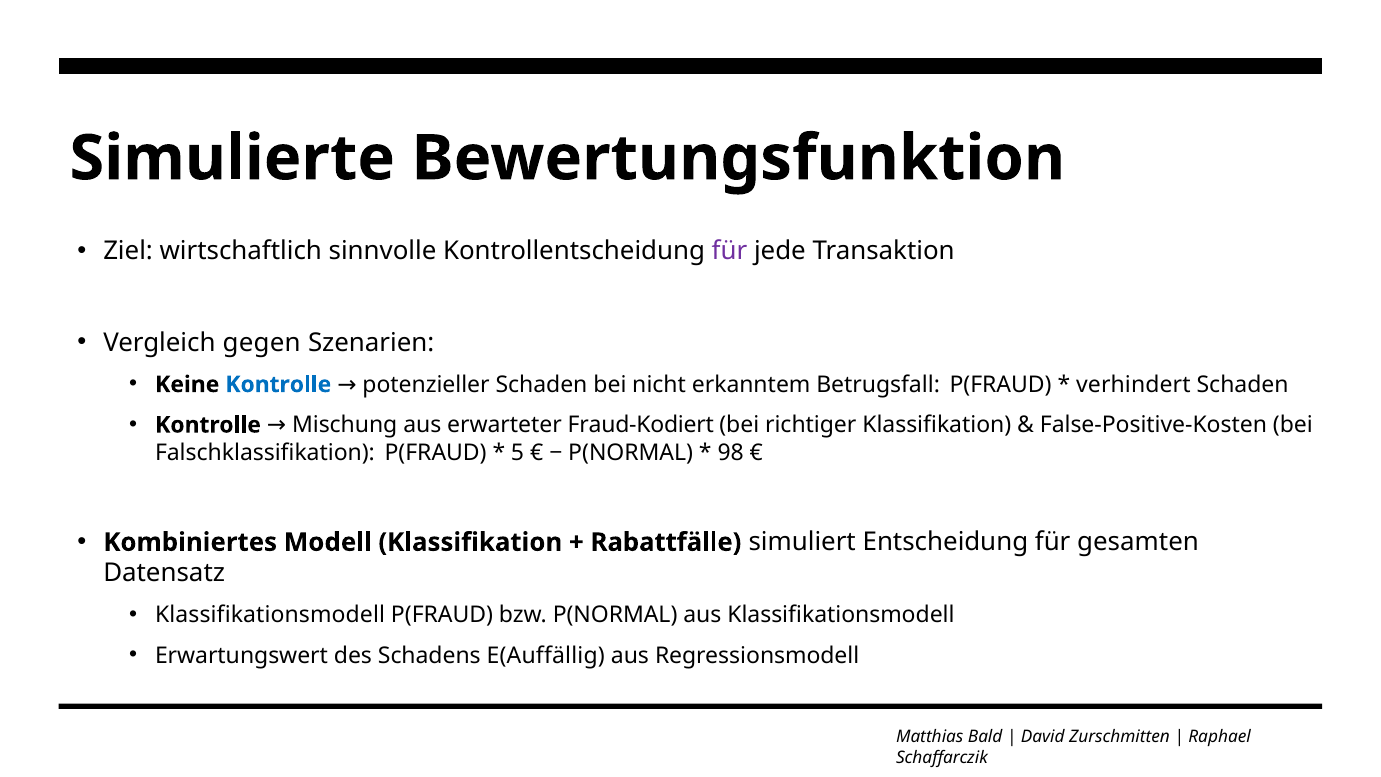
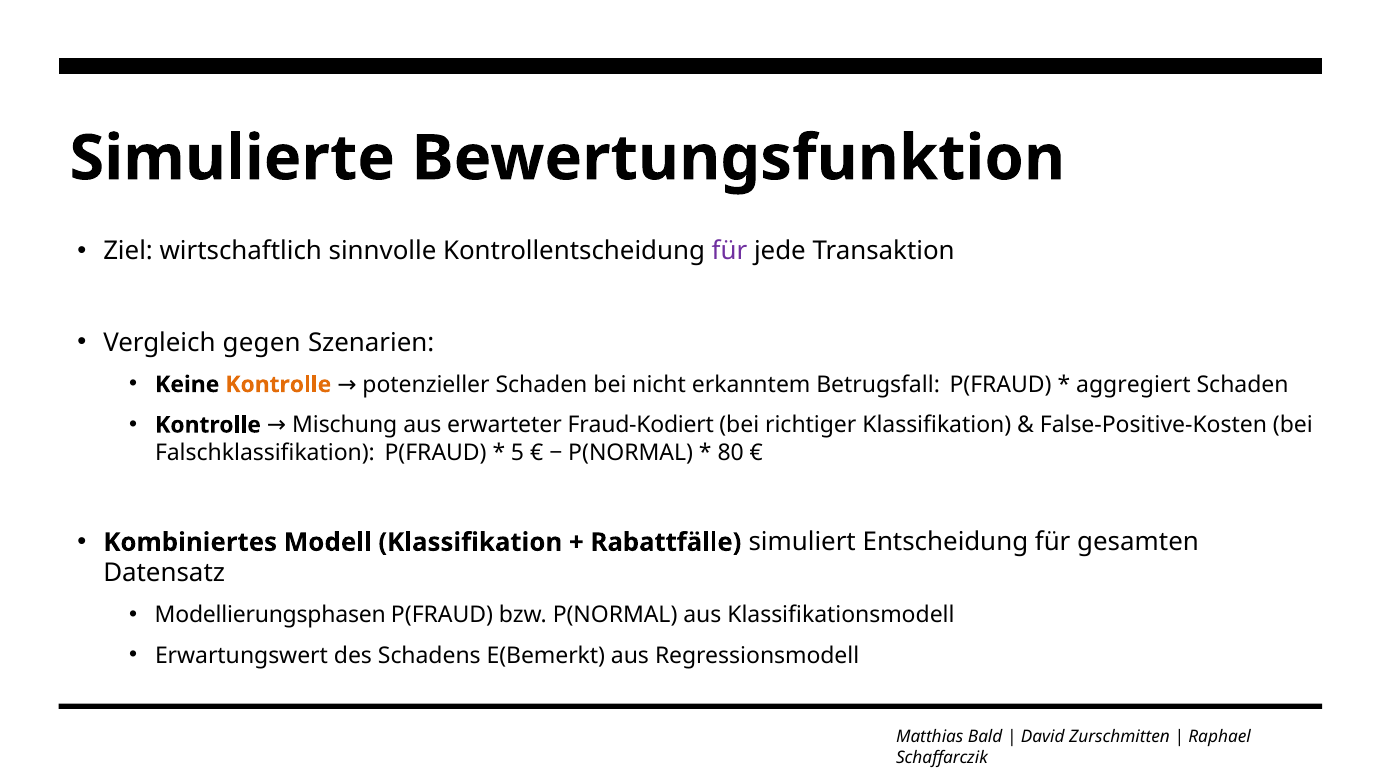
Kontrolle colour: blue -> orange (278, 384)
verhindert: verhindert -> aggregiert (1133, 384)
98: 98 -> 80 (731, 452)
Klassifikationsmodell: Klassifikationsmodell -> Modellierungsphasen (270, 615)
E(Auffällig: E(Auffällig -> E(Bemerkt (546, 656)
